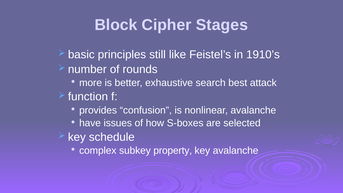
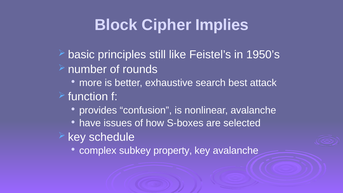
Stages: Stages -> Implies (222, 25)
1910’s: 1910’s -> 1950’s (263, 55)
